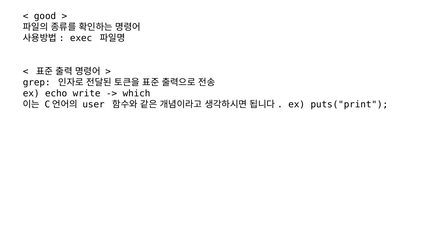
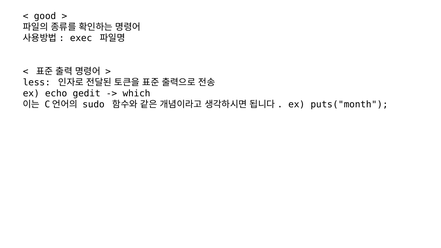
grep: grep -> less (37, 82)
write: write -> gedit (87, 93)
user: user -> sudo (94, 104)
puts("print: puts("print -> puts("month (349, 104)
